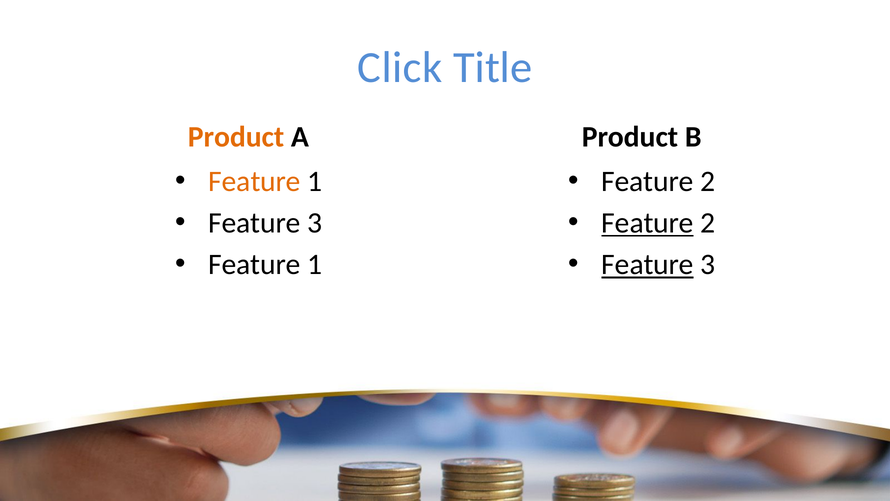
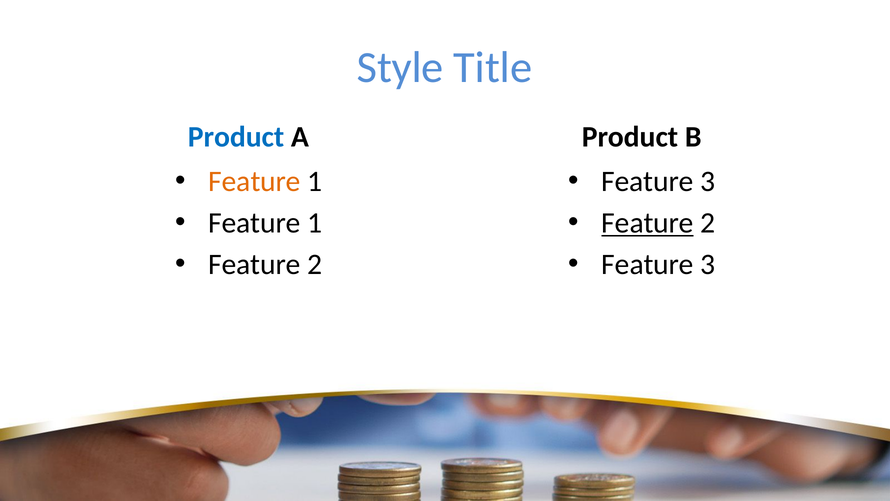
Click: Click -> Style (400, 68)
Product colour: orange -> blue (236, 137)
2: 2 -> 3 (708, 181)
3: 3 -> 1 (315, 223)
1: 1 -> 2 (315, 264)
Feature underline: present -> none (648, 264)
